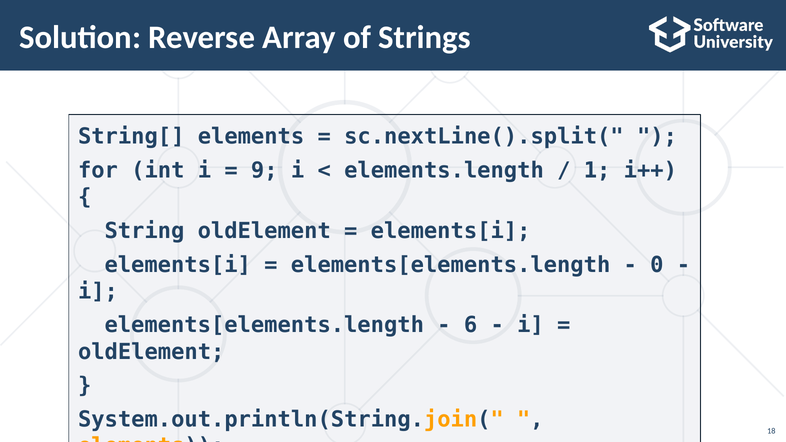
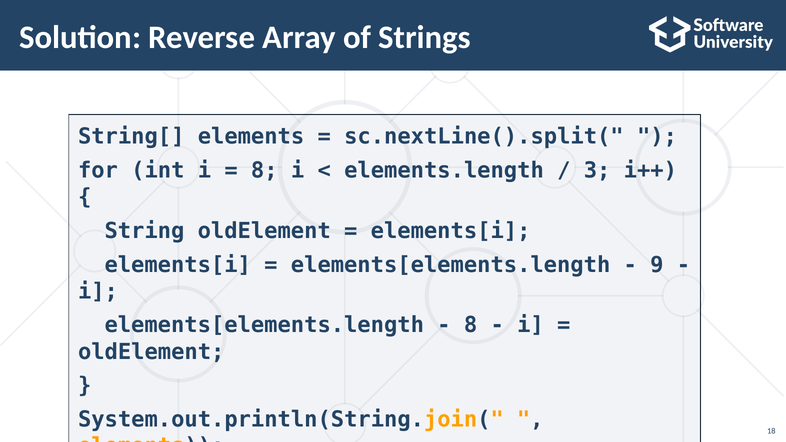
9: 9 -> 8 (264, 170)
1: 1 -> 3 (597, 170)
0: 0 -> 9 (657, 265)
6: 6 -> 8 (471, 325)
